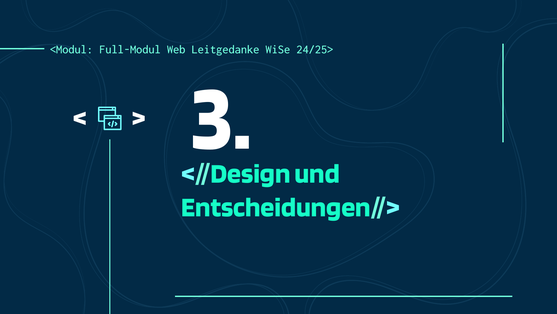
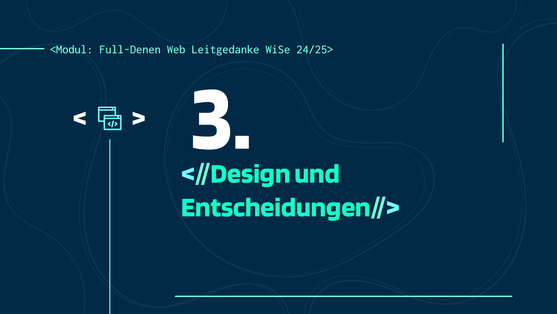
Full-Modul: Full-Modul -> Full-Denen (130, 49)
